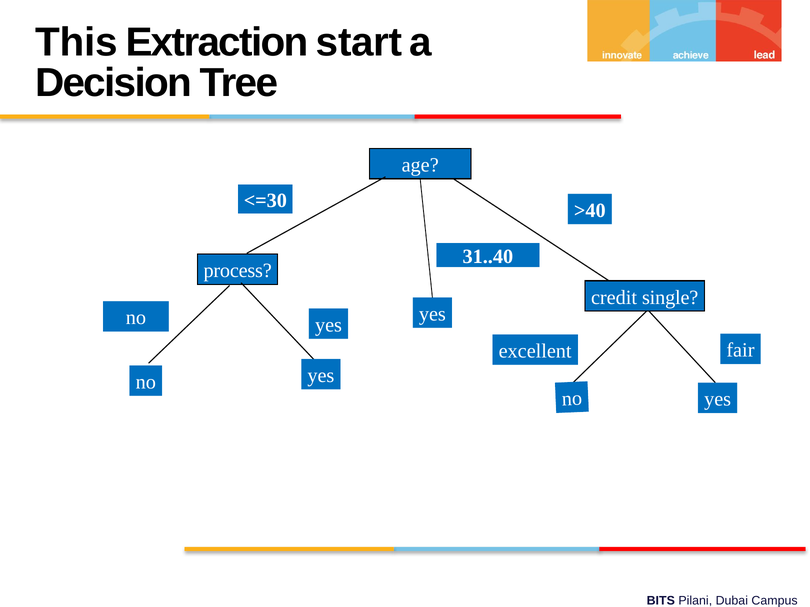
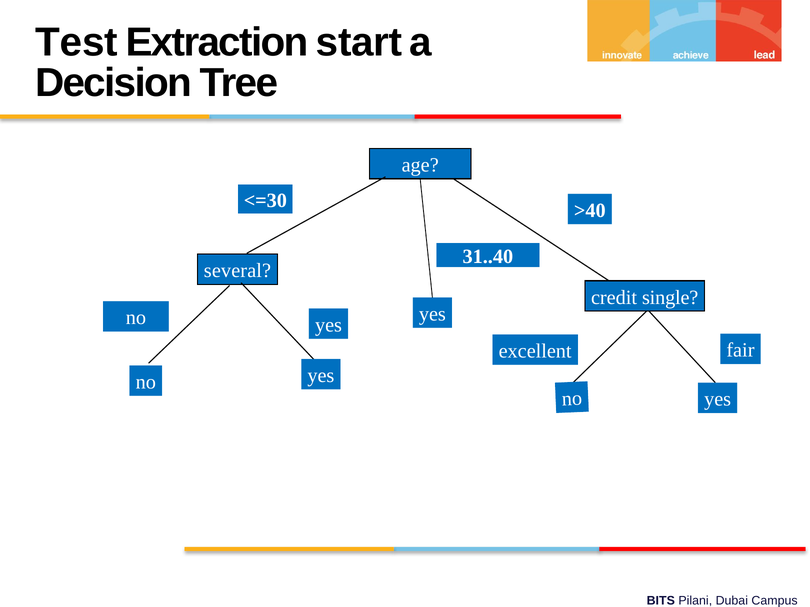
This: This -> Test (77, 43)
process: process -> several (237, 271)
